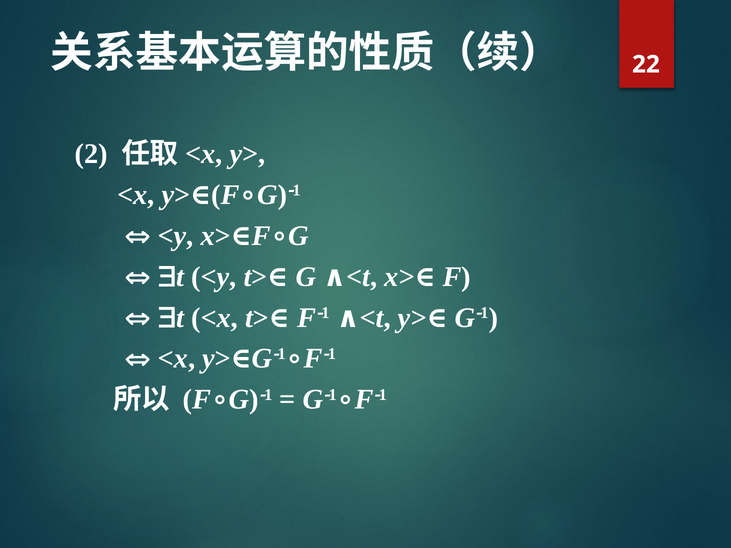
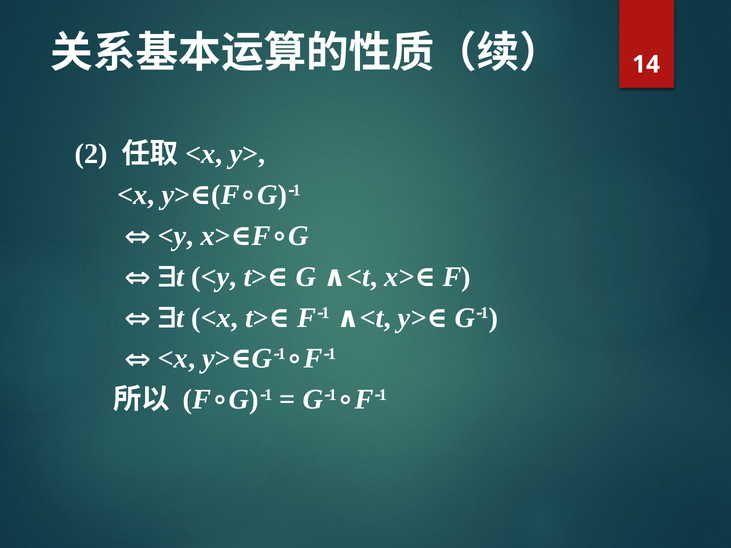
22: 22 -> 14 (646, 64)
